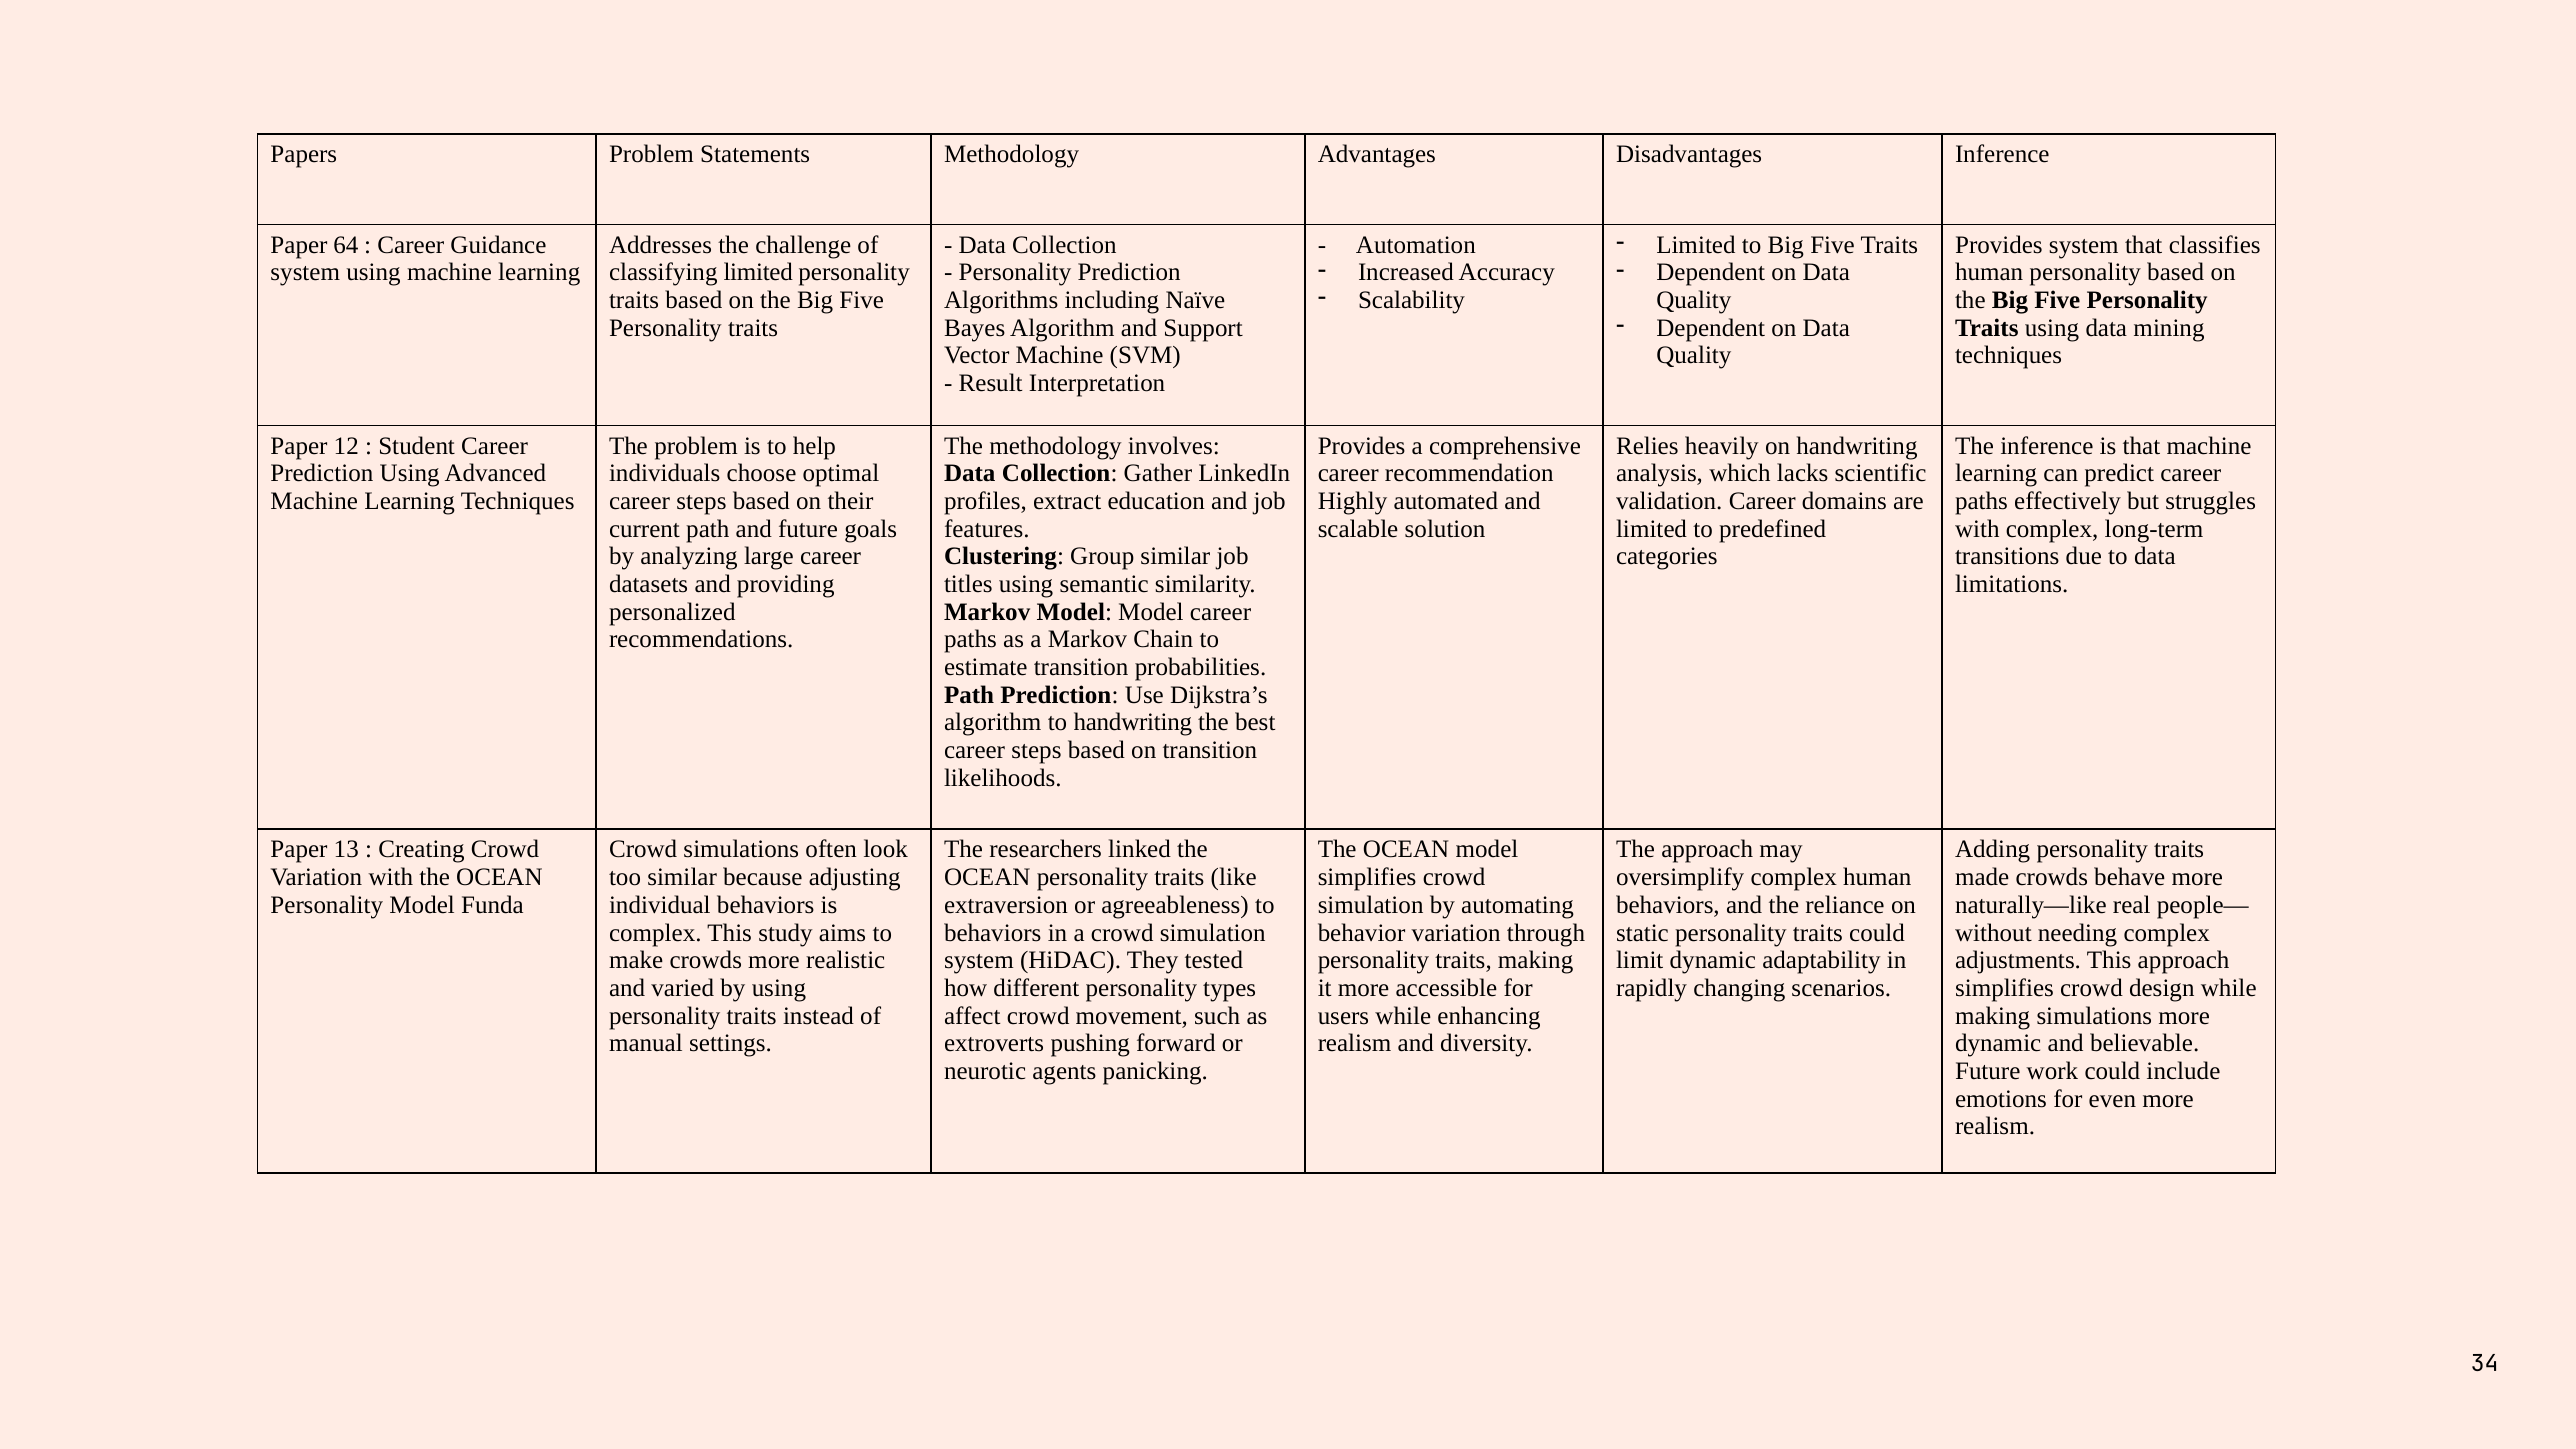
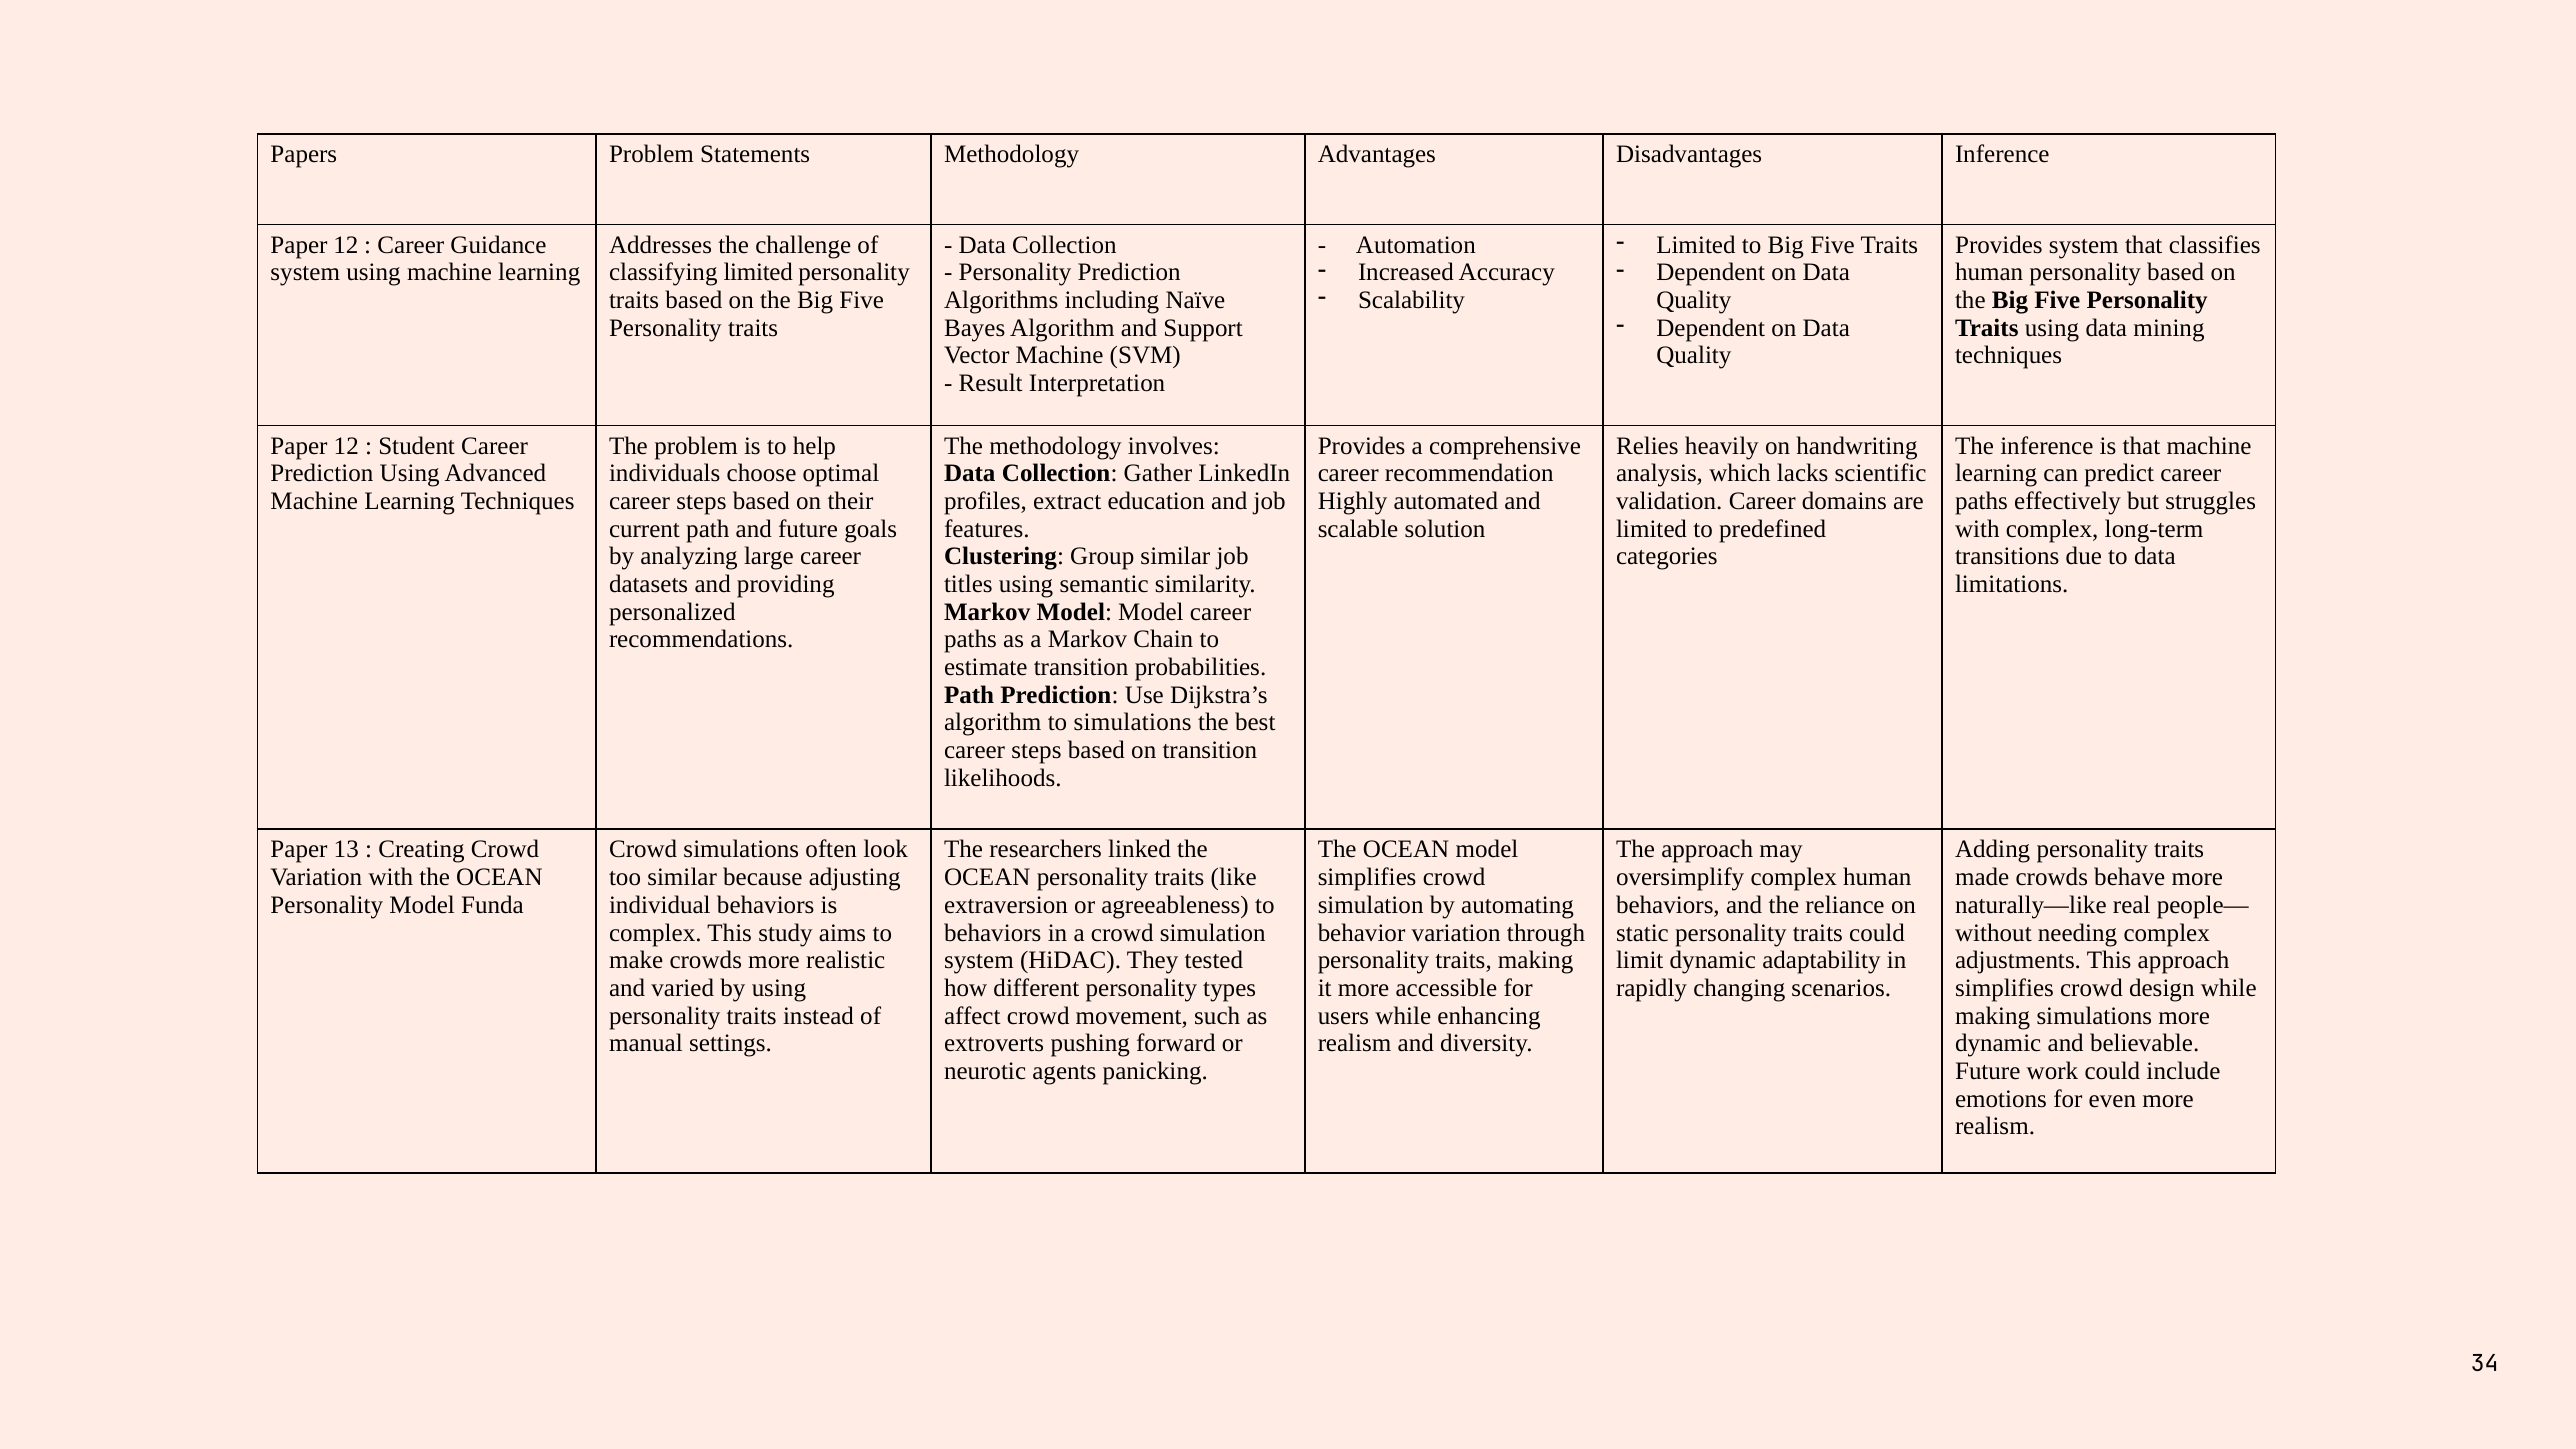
64: 64 -> 12 (346, 245)
to handwriting: handwriting -> simulations (1133, 723)
